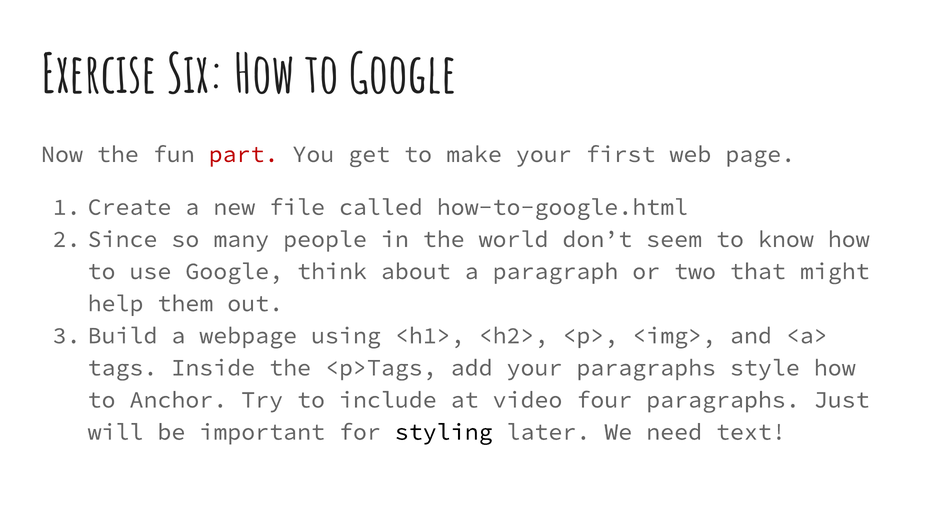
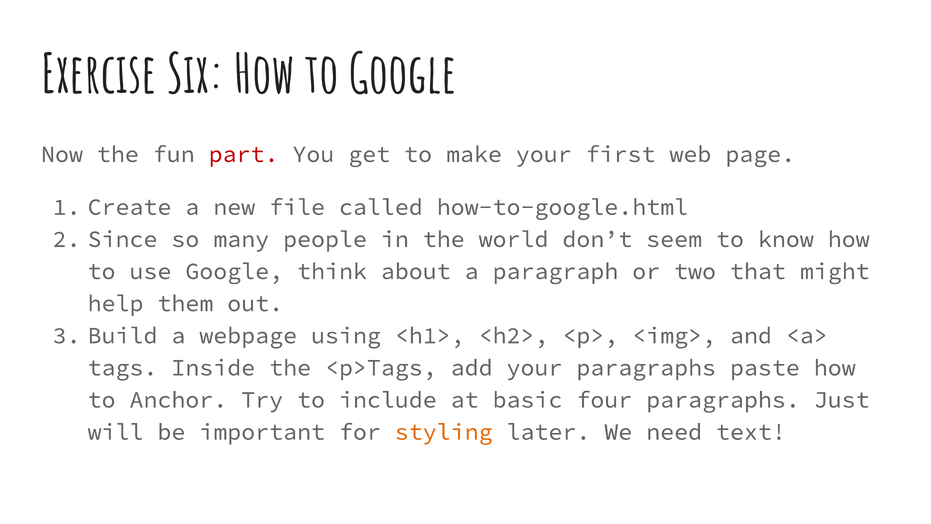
style: style -> paste (765, 368)
video: video -> basic (527, 400)
styling colour: black -> orange (444, 432)
